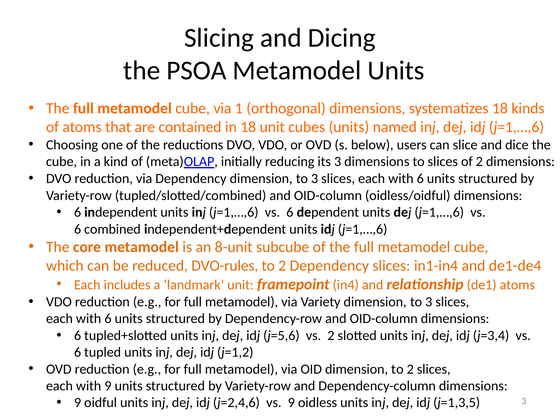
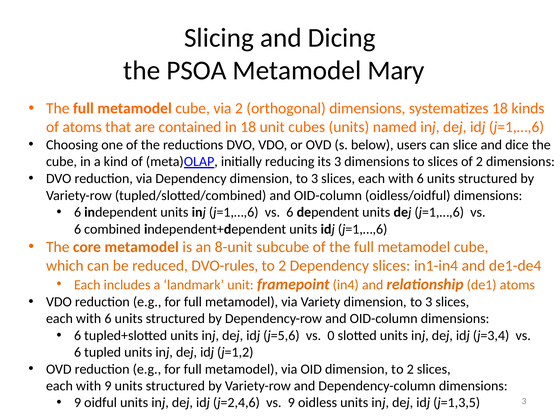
Metamodel Units: Units -> Mary (396, 71)
via 1: 1 -> 2 (239, 108)
vs 2: 2 -> 0 (331, 336)
